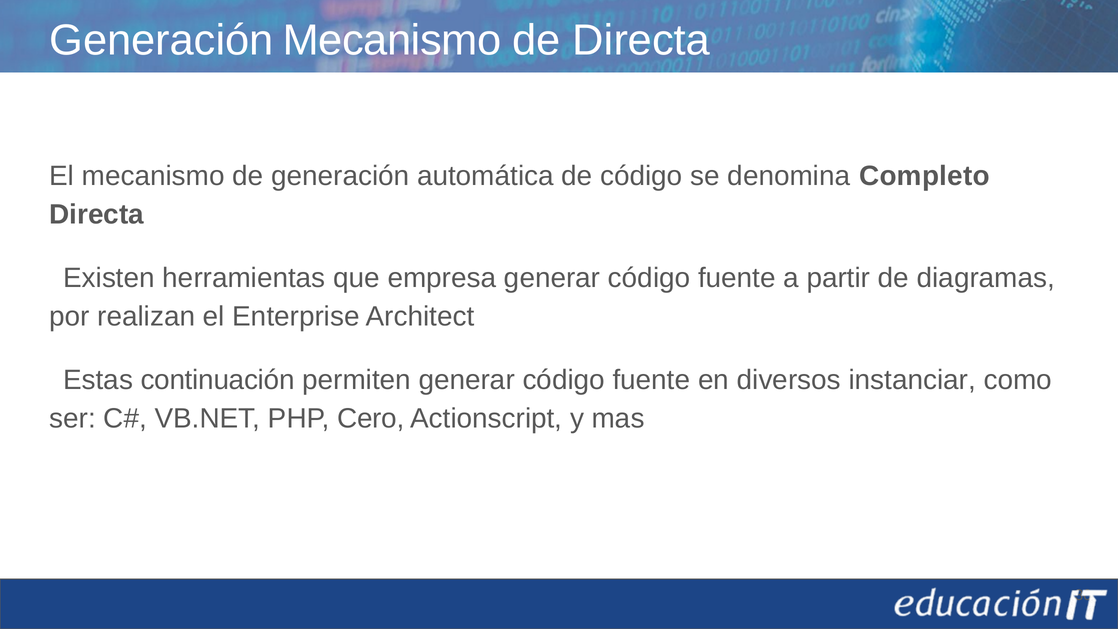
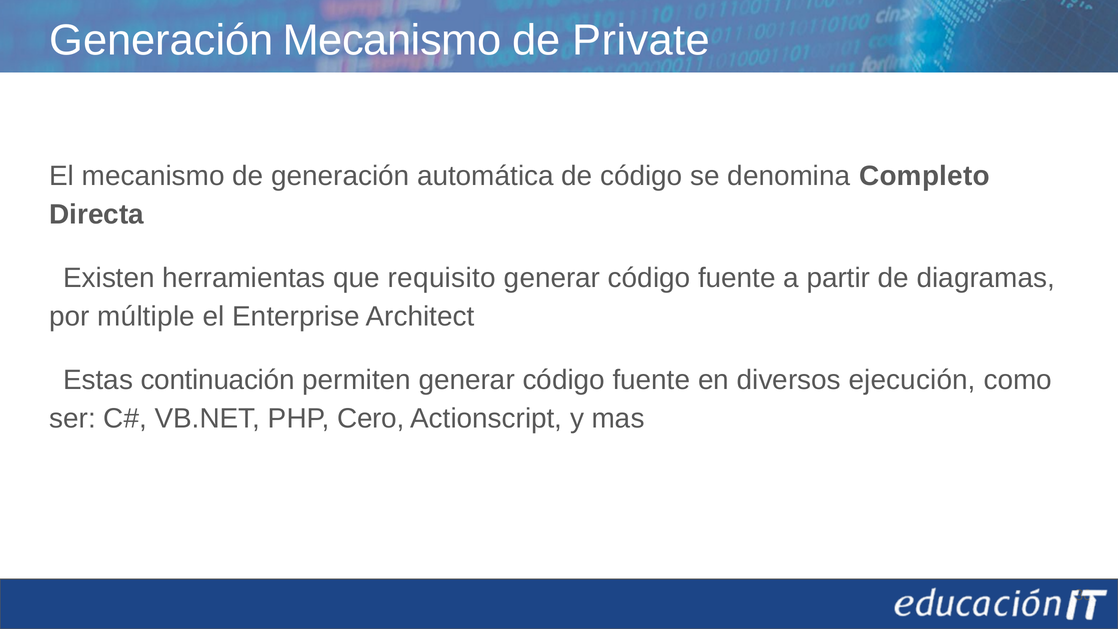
de Directa: Directa -> Private (641, 40)
empresa: empresa -> requisito (442, 278)
realizan: realizan -> múltiple (146, 317)
instanciar: instanciar -> ejecución (912, 380)
